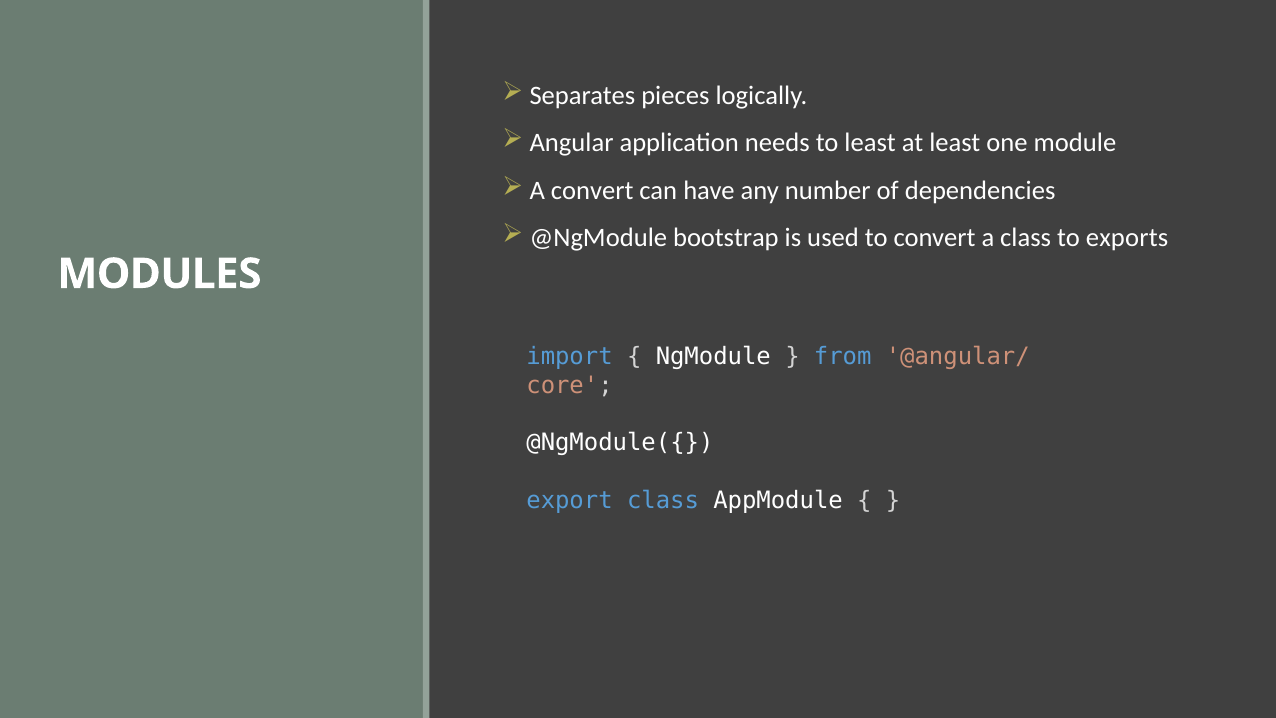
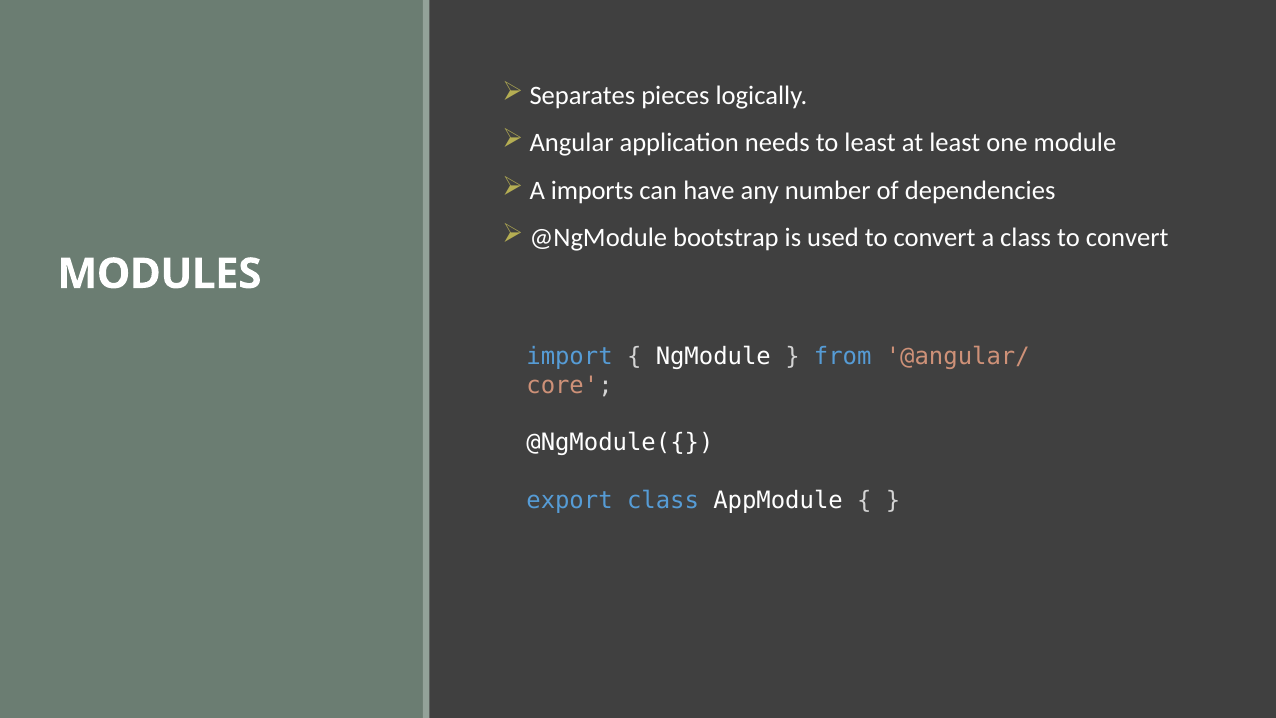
A convert: convert -> imports (592, 190)
class to exports: exports -> convert (1127, 238)
